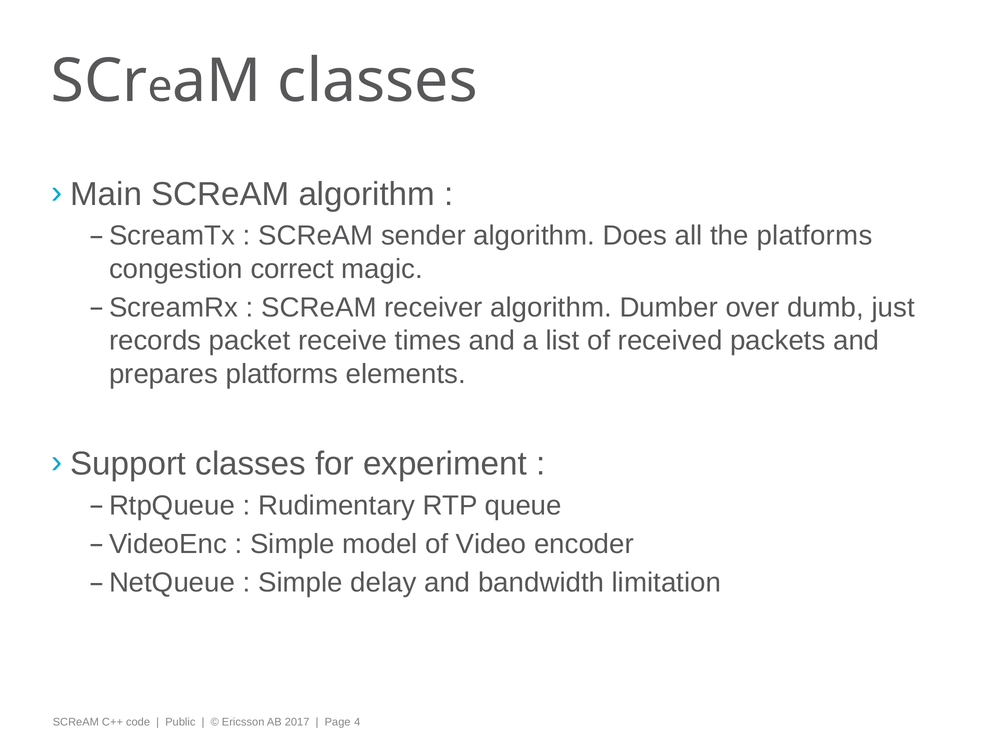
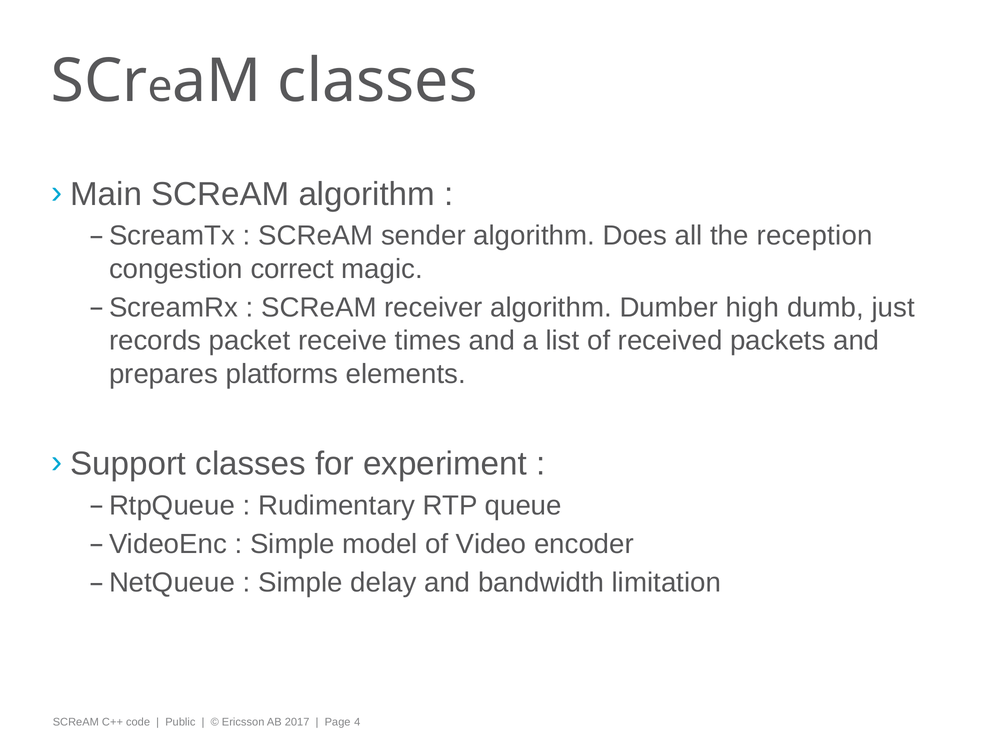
the platforms: platforms -> reception (815, 236)
over: over -> high (752, 308)
